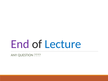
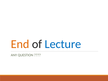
End colour: purple -> orange (20, 44)
